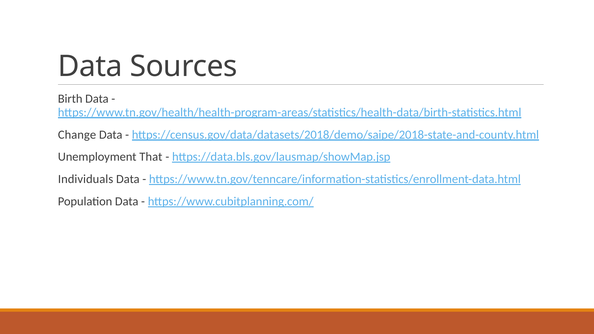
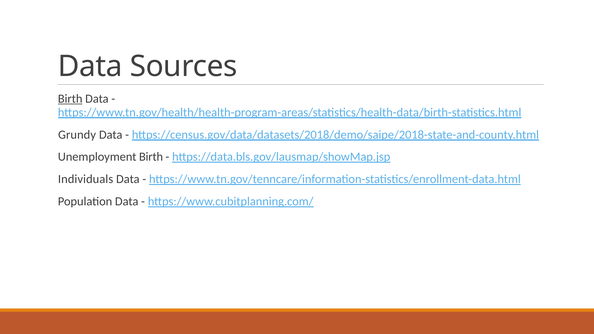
Birth underline: none -> present (70, 99)
Change: Change -> Grundy (77, 135)
Unemployment That: That -> Birth (151, 157)
